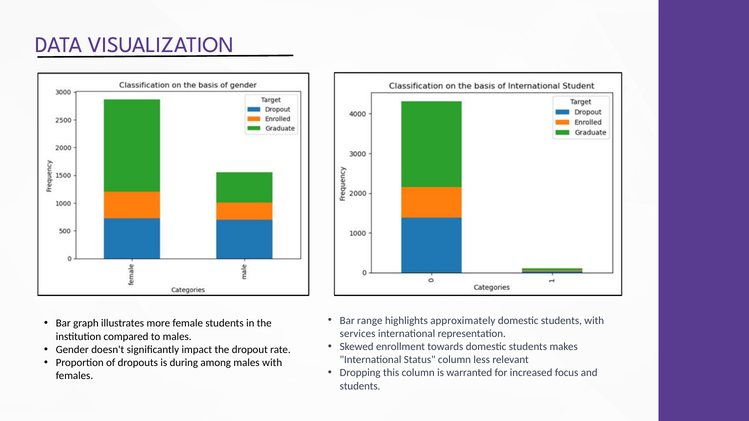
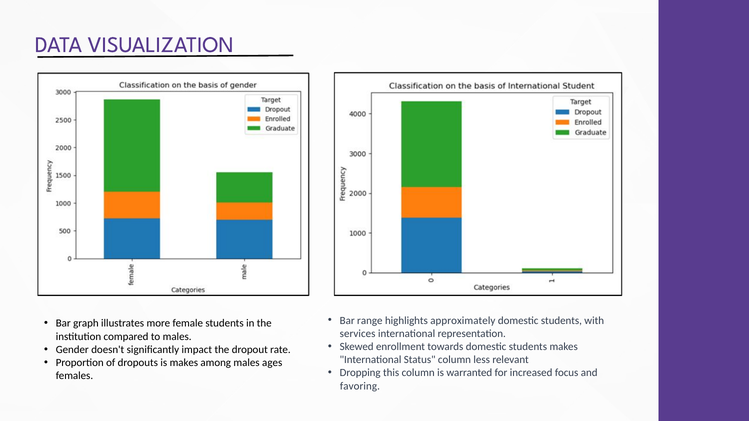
is during: during -> makes (184, 363)
males with: with -> ages (272, 363)
students: students -> favoring (360, 386)
